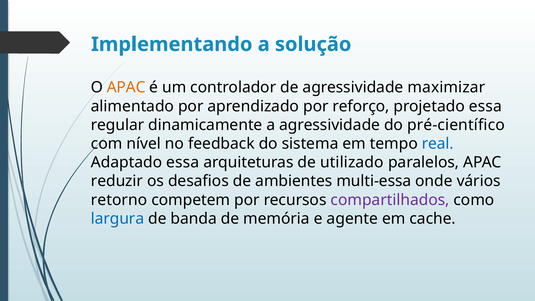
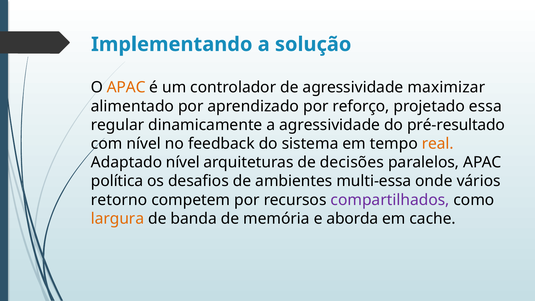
pré-científico: pré-científico -> pré-resultado (456, 125)
real colour: blue -> orange (438, 144)
Adaptado essa: essa -> nível (183, 162)
utilizado: utilizado -> decisões (352, 162)
reduzir: reduzir -> política (117, 181)
largura colour: blue -> orange (118, 219)
agente: agente -> aborda (352, 219)
